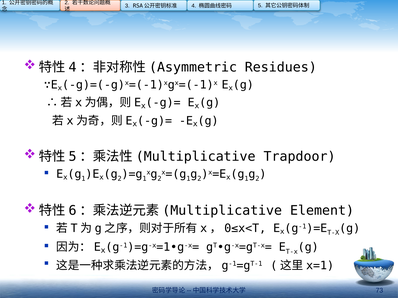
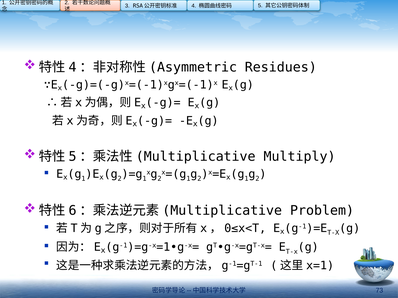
Trapdoor: Trapdoor -> Multiply (300, 157)
Element: Element -> Problem (322, 211)
